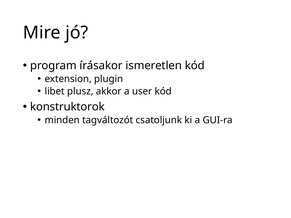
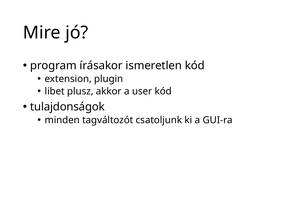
konstruktorok: konstruktorok -> tulajdonságok (67, 107)
